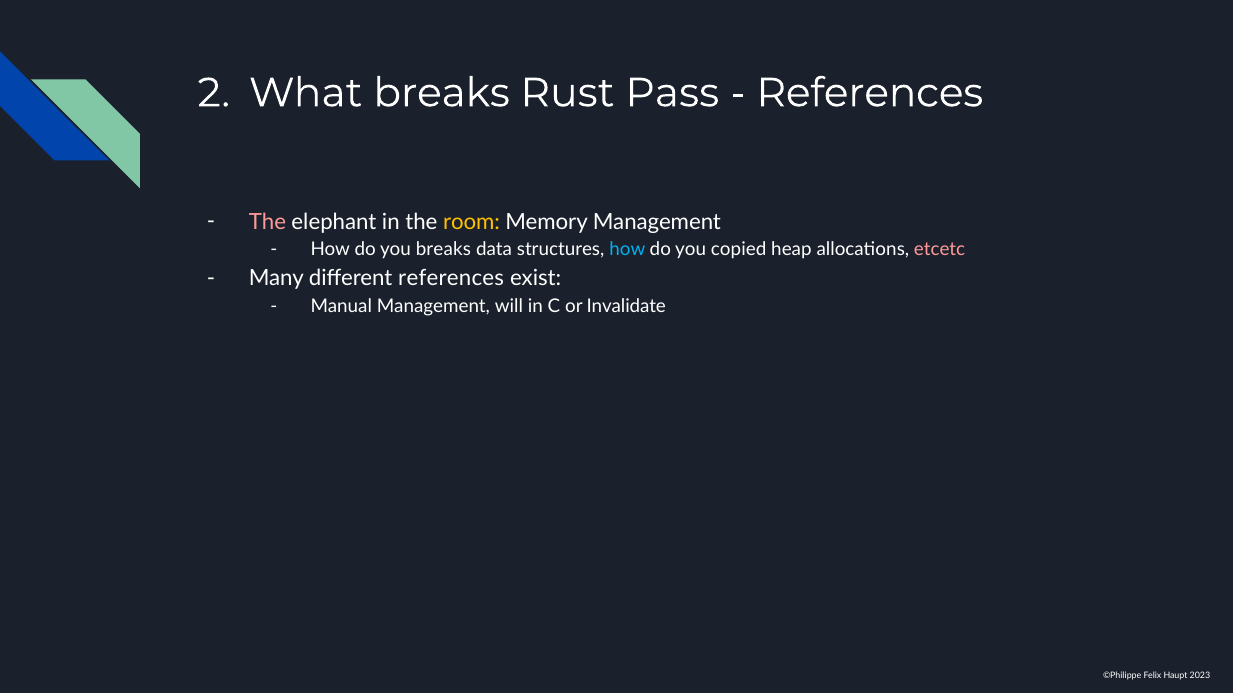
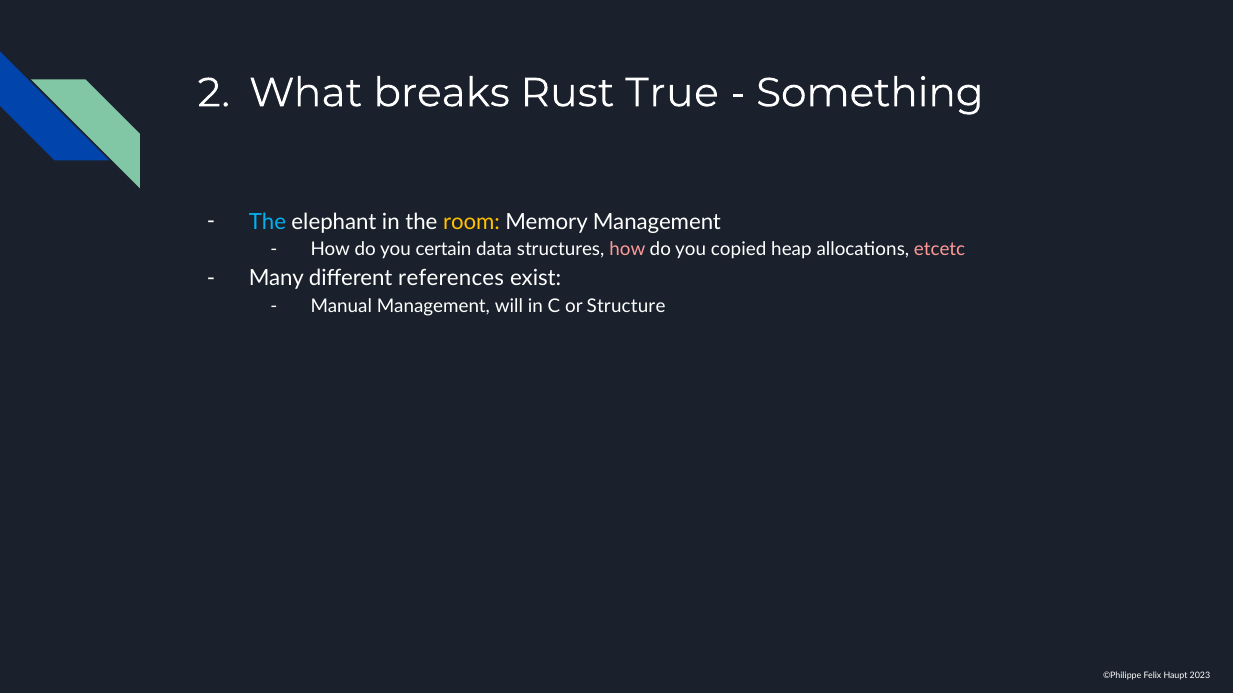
Pass: Pass -> True (672, 93)
References: References -> Something (870, 93)
The colour: pink -> light blue (268, 222)
you breaks: breaks -> certain (444, 250)
how colour: light blue -> pink (627, 250)
Invalidate: Invalidate -> Structure (626, 306)
